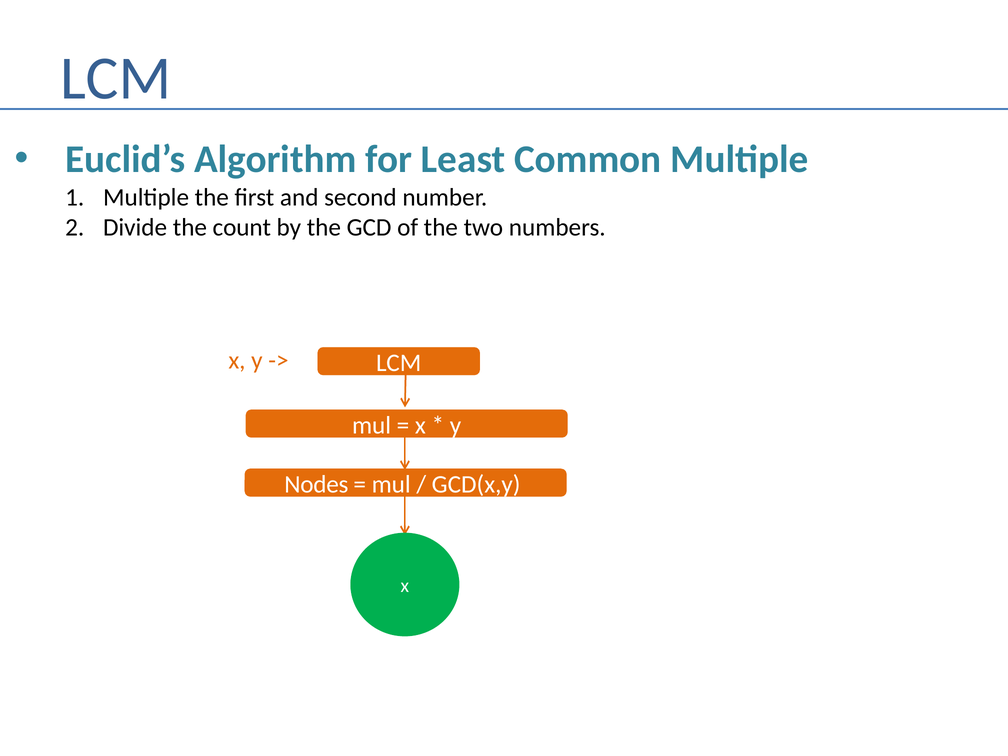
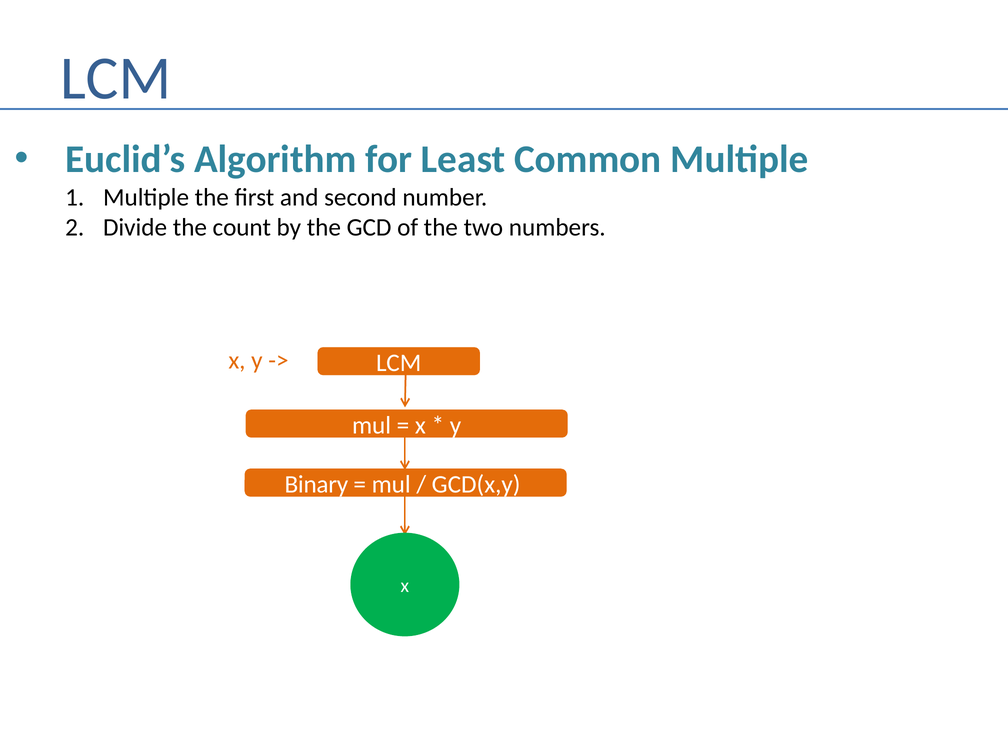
Nodes: Nodes -> Binary (316, 484)
